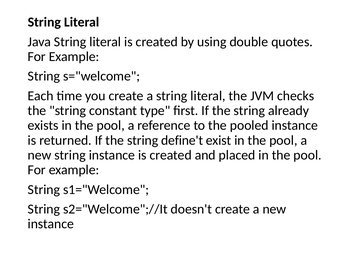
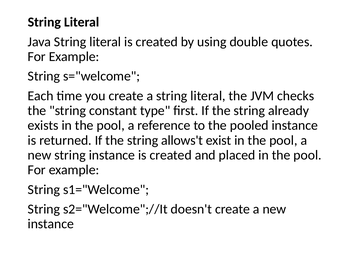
define't: define't -> allows't (182, 140)
